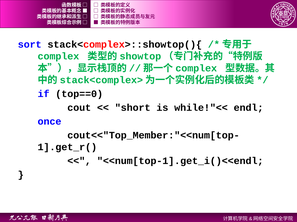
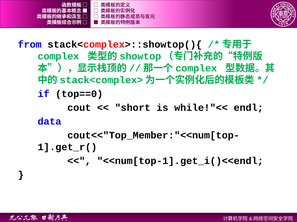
sort: sort -> from (30, 45)
once: once -> data (50, 122)
